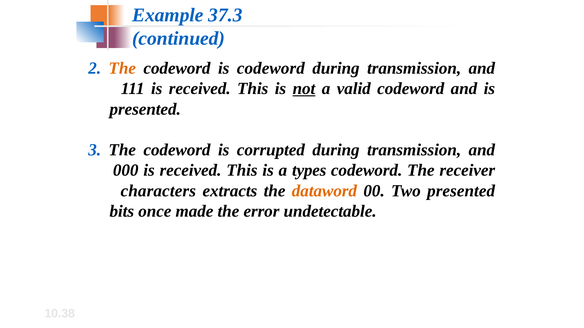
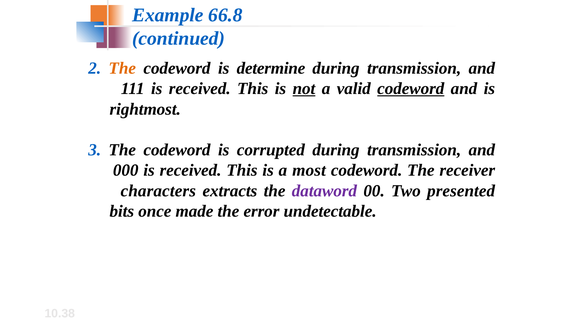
37.3: 37.3 -> 66.8 (225, 15)
is codeword: codeword -> determine (271, 68)
codeword underline: none -> present (411, 89)
presented: presented -> rightmost (145, 109)
types: types -> most (309, 171)
dataword colour: orange -> purple (324, 191)
